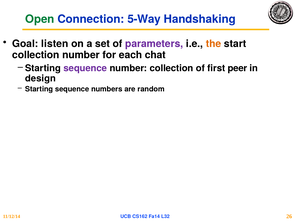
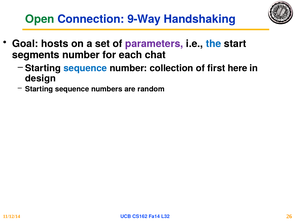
5-Way: 5-Way -> 9-Way (144, 19)
listen: listen -> hosts (55, 44)
the colour: orange -> blue (214, 44)
collection: collection -> segments (36, 55)
sequence colour: purple -> blue (85, 68)
peer: peer -> here (237, 68)
